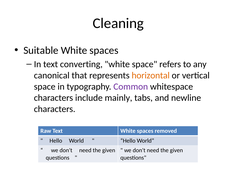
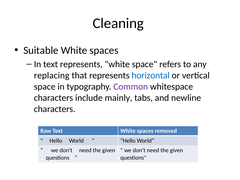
text converting: converting -> represents (81, 64)
canonical: canonical -> replacing (52, 75)
horizontal colour: orange -> blue (151, 75)
